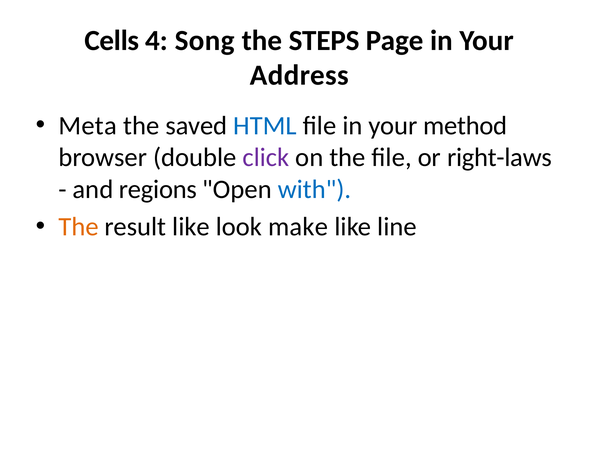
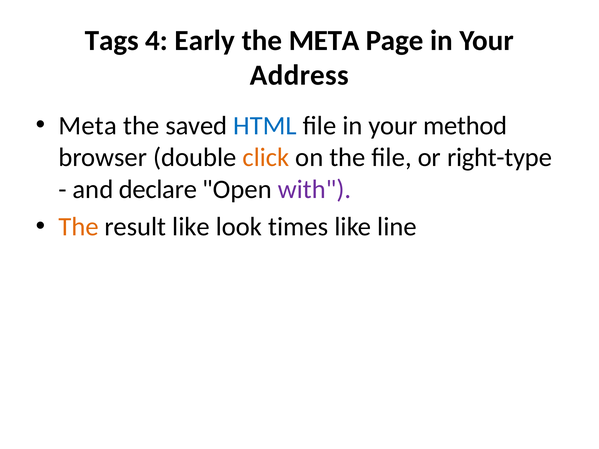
Cells: Cells -> Tags (112, 40)
Song: Song -> Early (205, 40)
the STEPS: STEPS -> META (324, 40)
click colour: purple -> orange (266, 158)
right-laws: right-laws -> right-type (499, 158)
regions: regions -> declare (158, 190)
with colour: blue -> purple (314, 190)
make: make -> times (298, 227)
